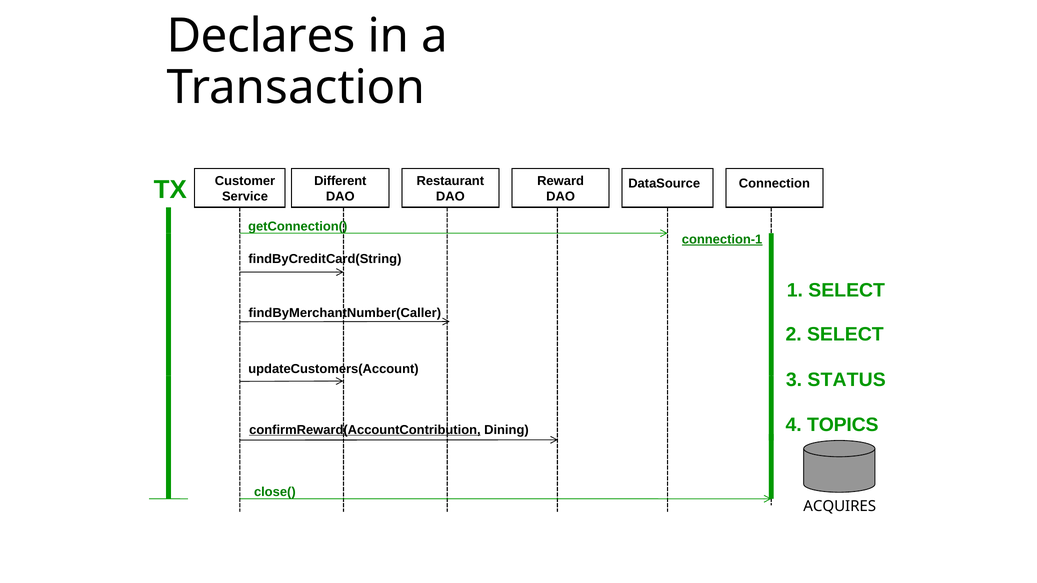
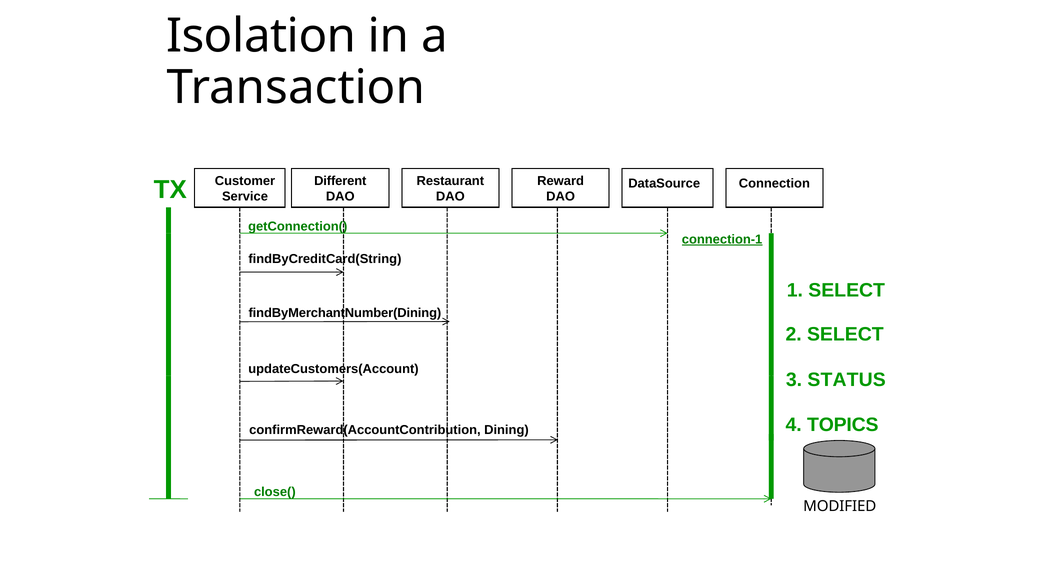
Declares: Declares -> Isolation (261, 36)
findByMerchantNumber(Caller: findByMerchantNumber(Caller -> findByMerchantNumber(Dining (345, 313)
confirmReward(AccountContribution underline: present -> none (365, 430)
ACQUIRES: ACQUIRES -> MODIFIED (840, 507)
